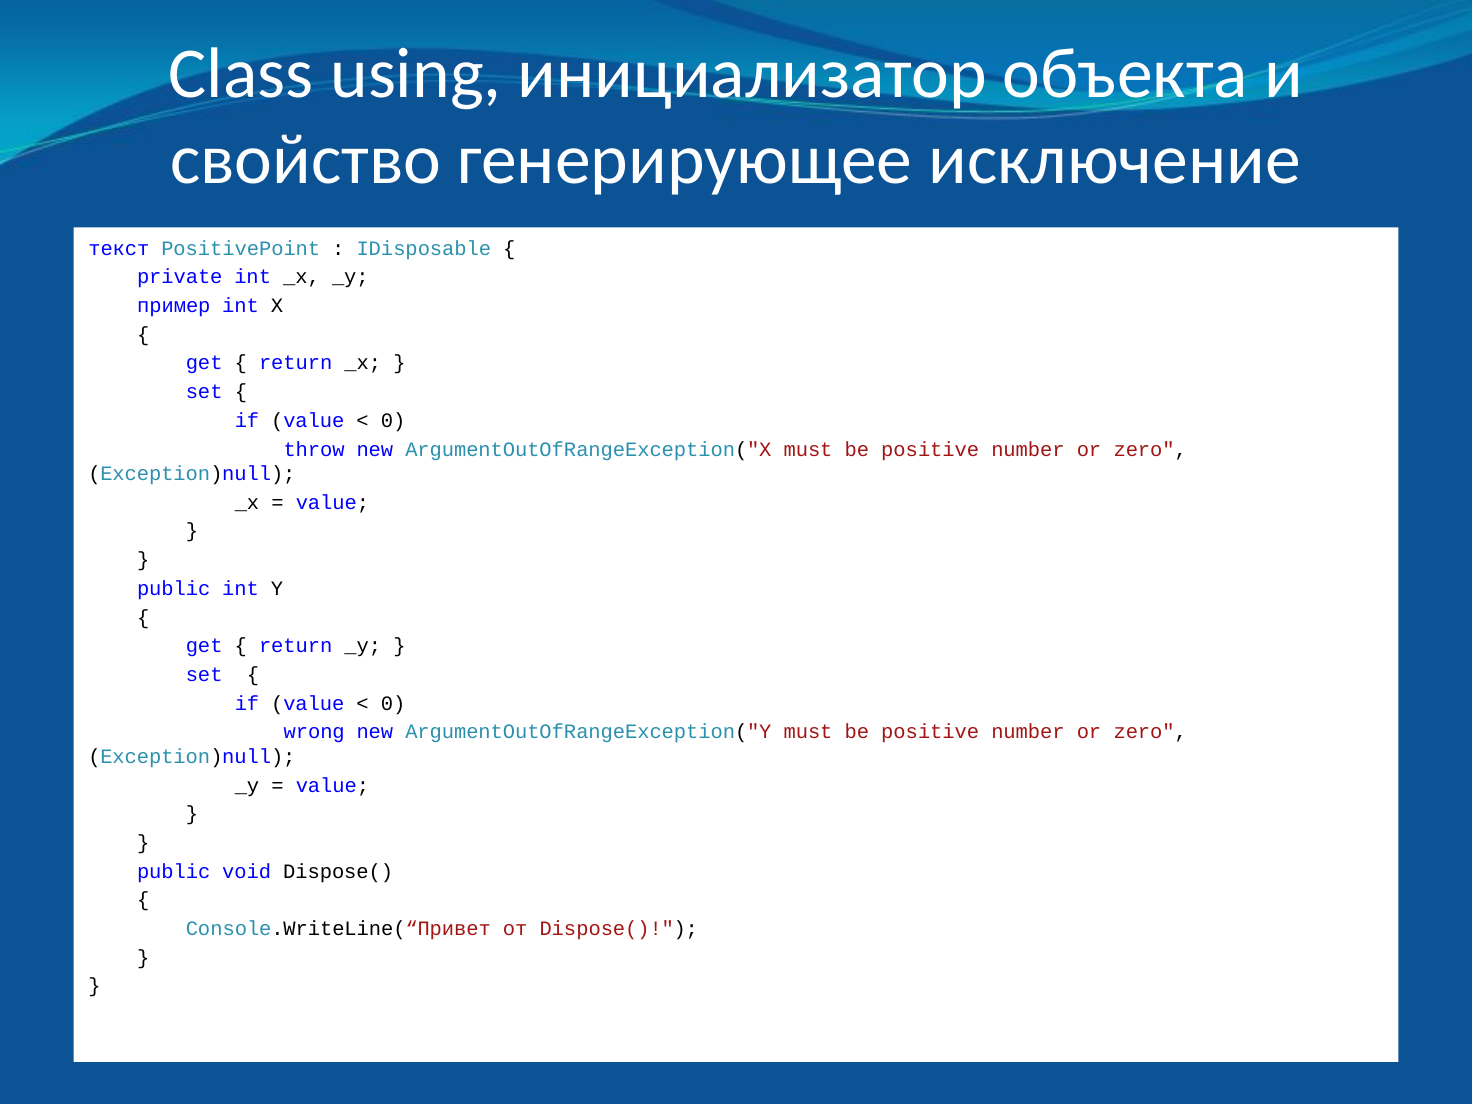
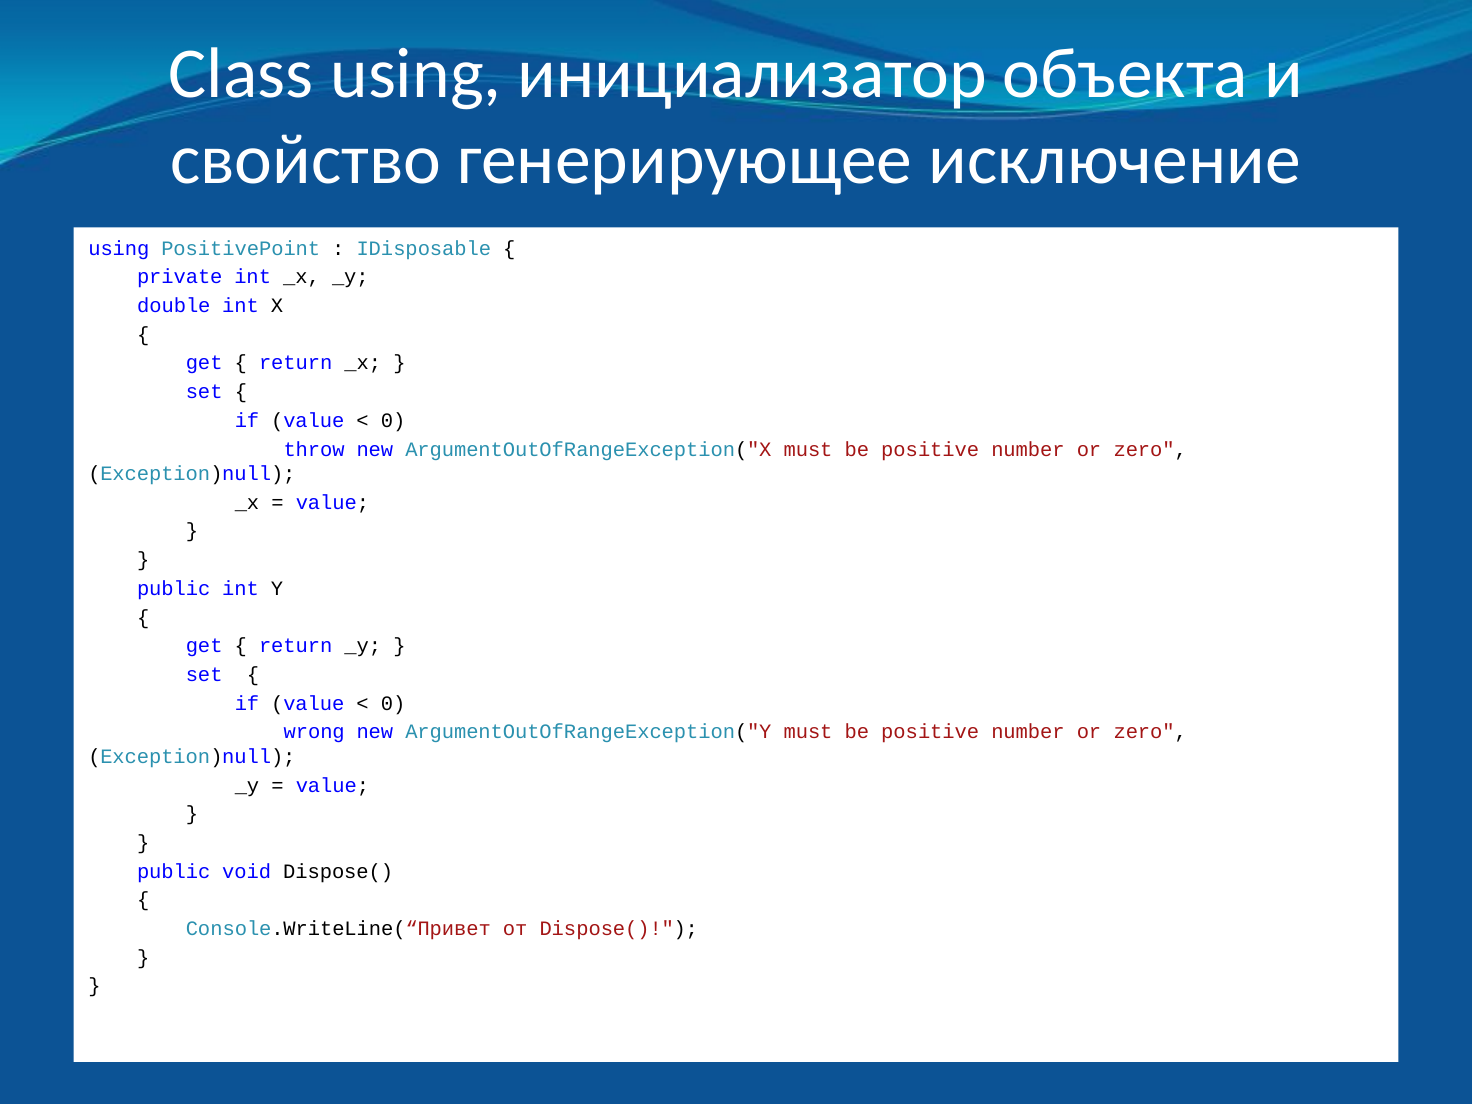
текст: текст -> using (119, 248)
пример: пример -> double (174, 306)
